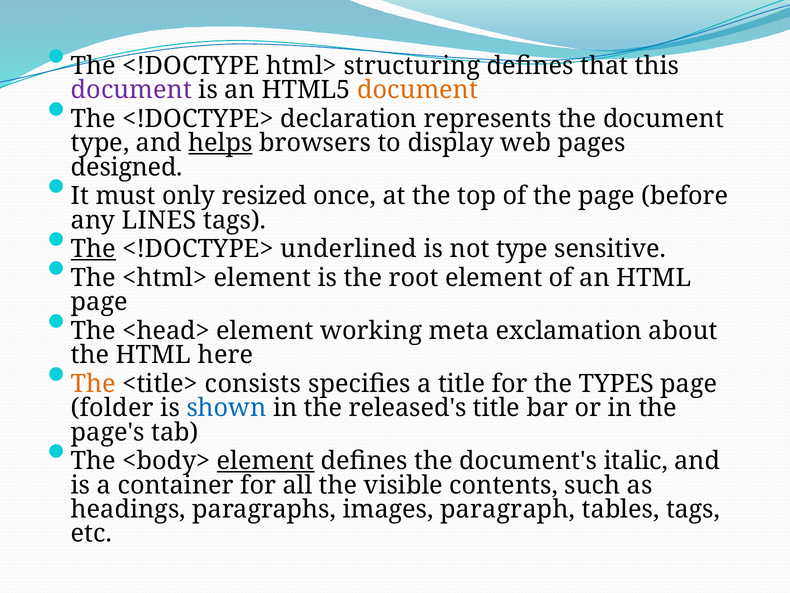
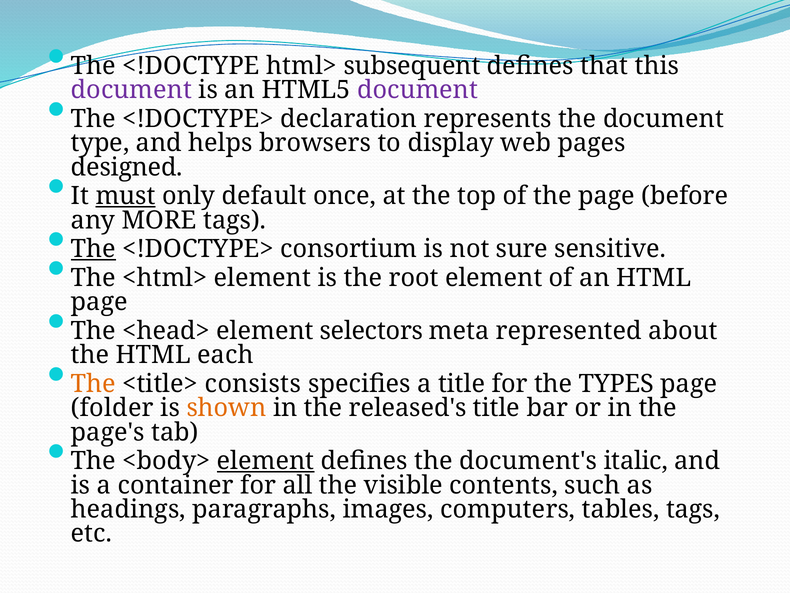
structuring: structuring -> subsequent (412, 66)
document colour: orange -> purple (418, 90)
helps underline: present -> none (221, 143)
must underline: none -> present (126, 196)
resized: resized -> default (264, 196)
LINES: LINES -> MORE (159, 220)
underlined: underlined -> consortium (349, 249)
not type: type -> sure (522, 249)
working: working -> selectors (371, 331)
exclamation: exclamation -> represented (569, 331)
here: here -> each (226, 355)
shown colour: blue -> orange (227, 408)
paragraph: paragraph -> computers (508, 509)
